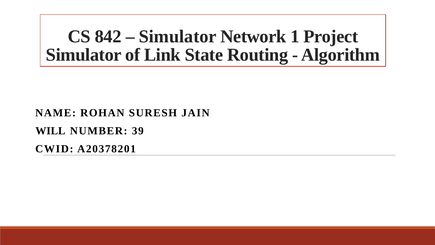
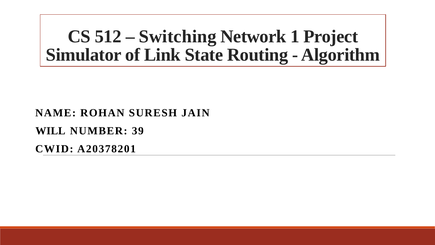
842: 842 -> 512 (108, 36)
Simulator: Simulator -> Switching (178, 36)
